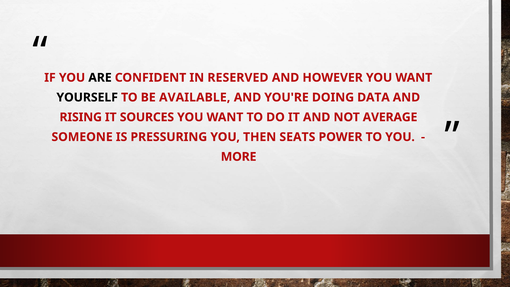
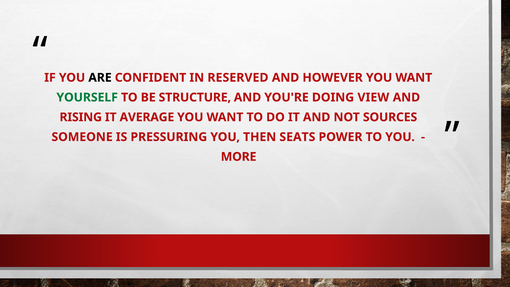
YOURSELF colour: black -> green (87, 97)
AVAILABLE: AVAILABLE -> STRUCTURE (195, 97)
DATA: DATA -> VIEW (373, 97)
SOURCES: SOURCES -> AVERAGE (147, 117)
AVERAGE: AVERAGE -> SOURCES (390, 117)
